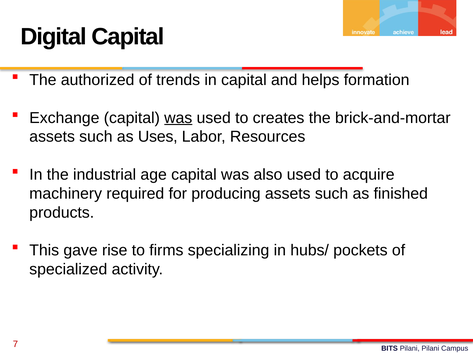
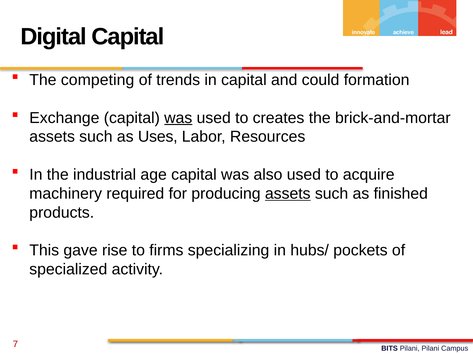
authorized: authorized -> competing (98, 80)
helps: helps -> could (321, 80)
assets underline: none -> present (288, 193)
